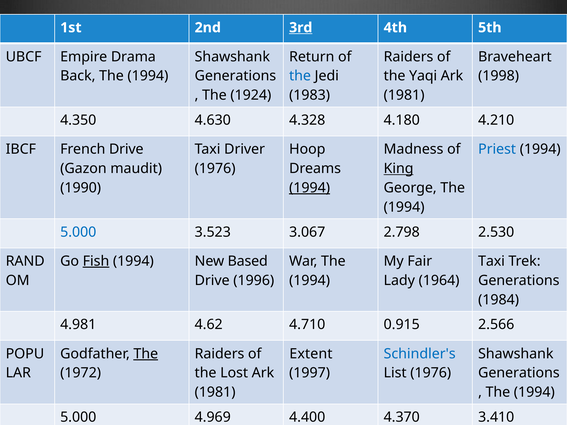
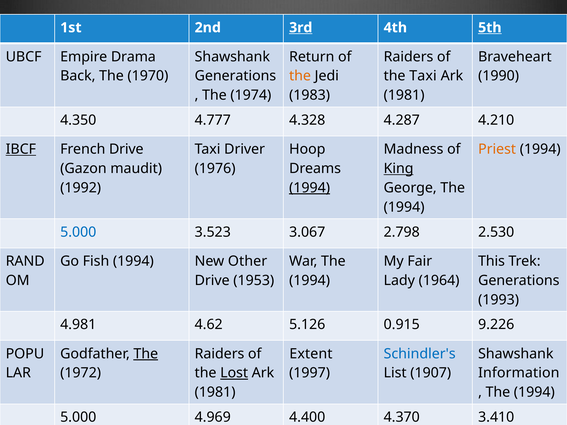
5th underline: none -> present (490, 28)
Back The 1994: 1994 -> 1970 (148, 76)
the colour: blue -> orange (300, 76)
the Yaqi: Yaqi -> Taxi (423, 76)
1998: 1998 -> 1990 (499, 76)
1924: 1924 -> 1974 (251, 95)
4.630: 4.630 -> 4.777 (213, 120)
4.180: 4.180 -> 4.287 (402, 120)
IBCF underline: none -> present (21, 149)
Priest colour: blue -> orange (497, 149)
1990: 1990 -> 1992 (81, 188)
Fish underline: present -> none (96, 261)
Based: Based -> Other (248, 261)
Taxi: Taxi -> This (492, 261)
1996: 1996 -> 1953 (254, 281)
1984: 1984 -> 1993 (499, 300)
4.710: 4.710 -> 5.126 (307, 325)
2.566: 2.566 -> 9.226 (496, 325)
Lost underline: none -> present (234, 373)
List 1976: 1976 -> 1907 (431, 373)
Generations: Generations -> Information (519, 373)
